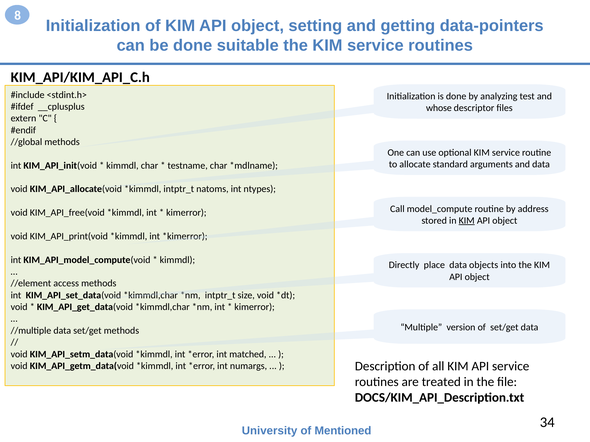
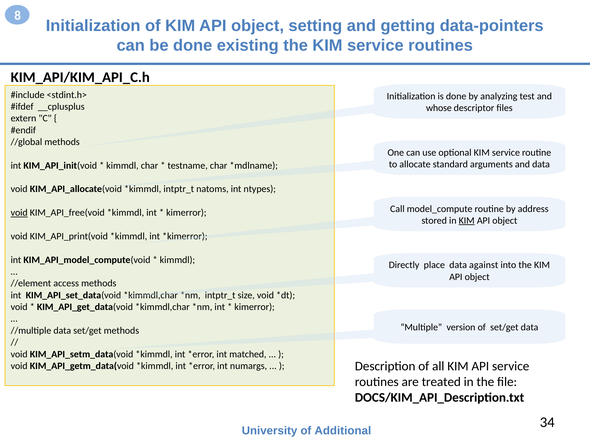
suitable: suitable -> existing (248, 45)
void underline: none -> present (19, 213)
objects: objects -> against (484, 265)
Mentioned: Mentioned -> Additional (343, 431)
